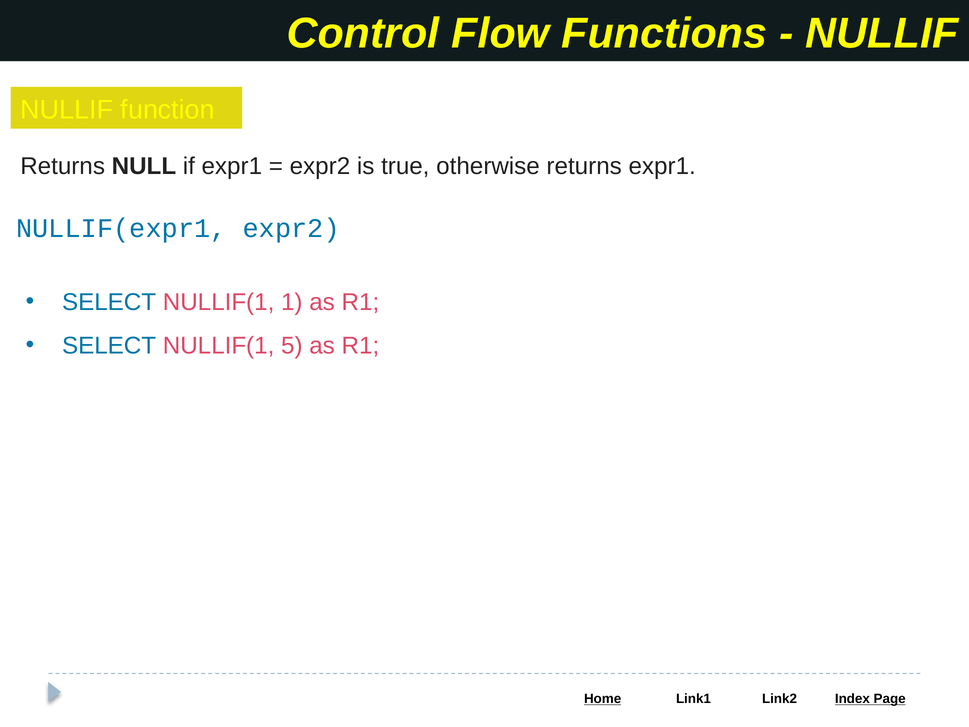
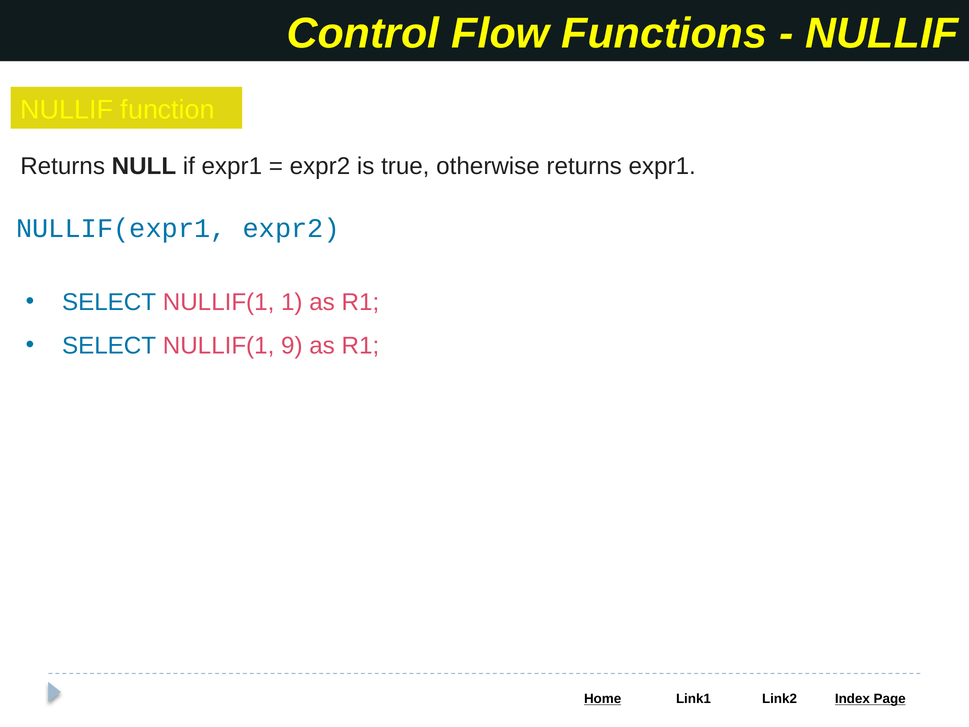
5: 5 -> 9 (292, 346)
